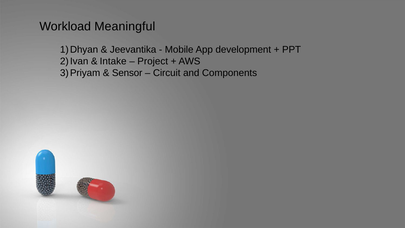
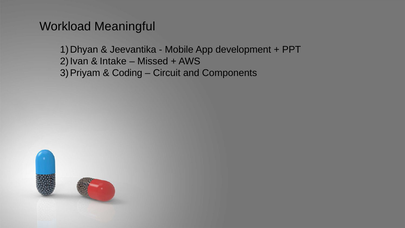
Project: Project -> Missed (153, 61)
Sensor: Sensor -> Coding (127, 73)
